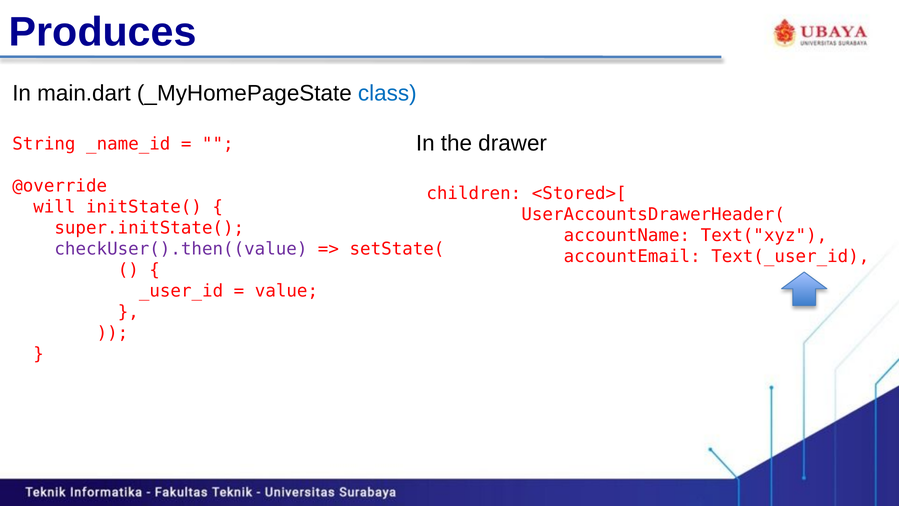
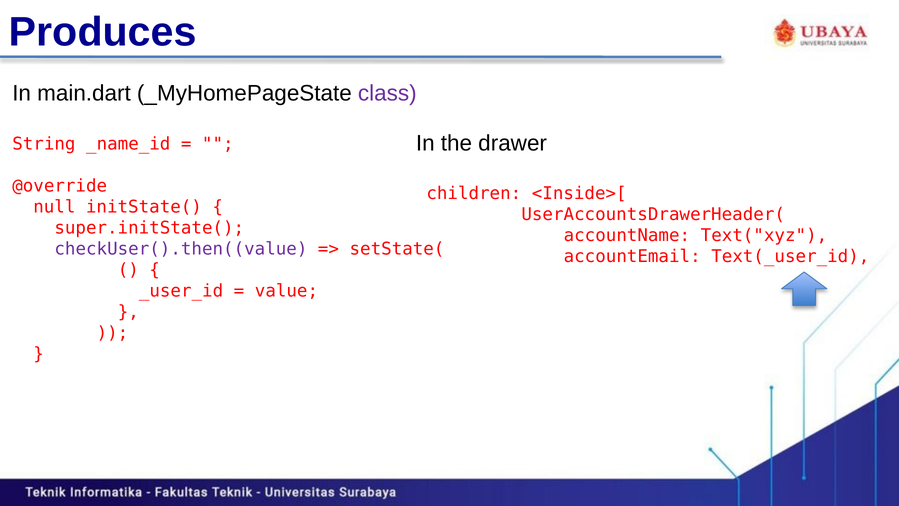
class colour: blue -> purple (387, 93)
<Stored>[: <Stored>[ -> <Inside>[ (579, 194)
will: will -> null (54, 207)
